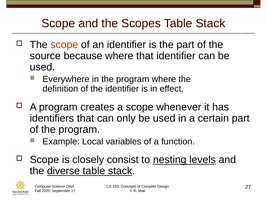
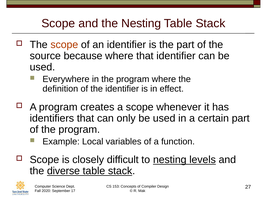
the Scopes: Scopes -> Nesting (141, 24)
consist: consist -> difficult (123, 160)
